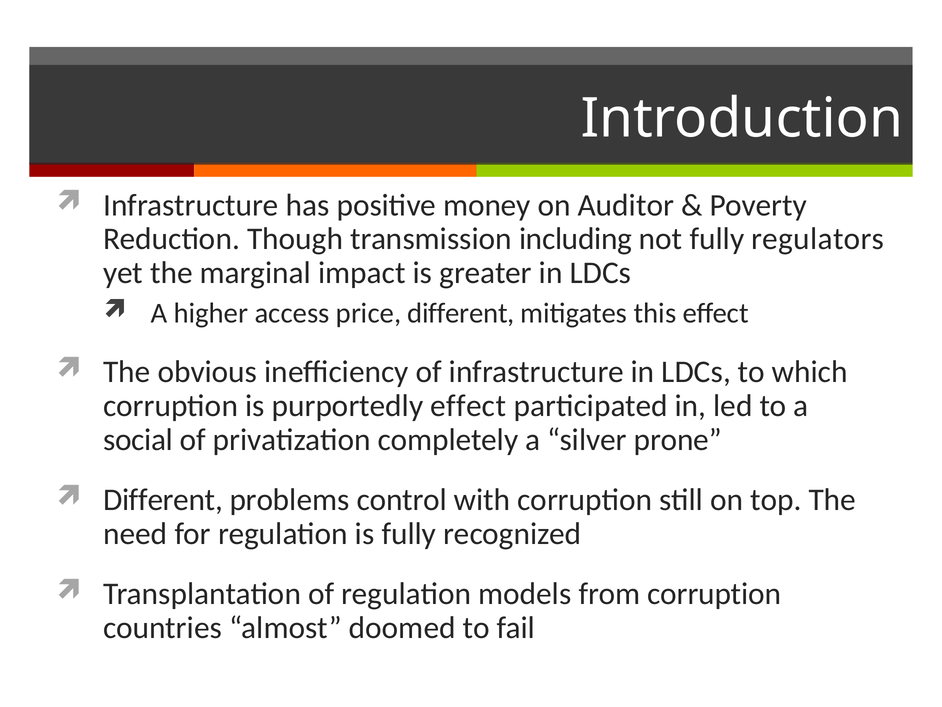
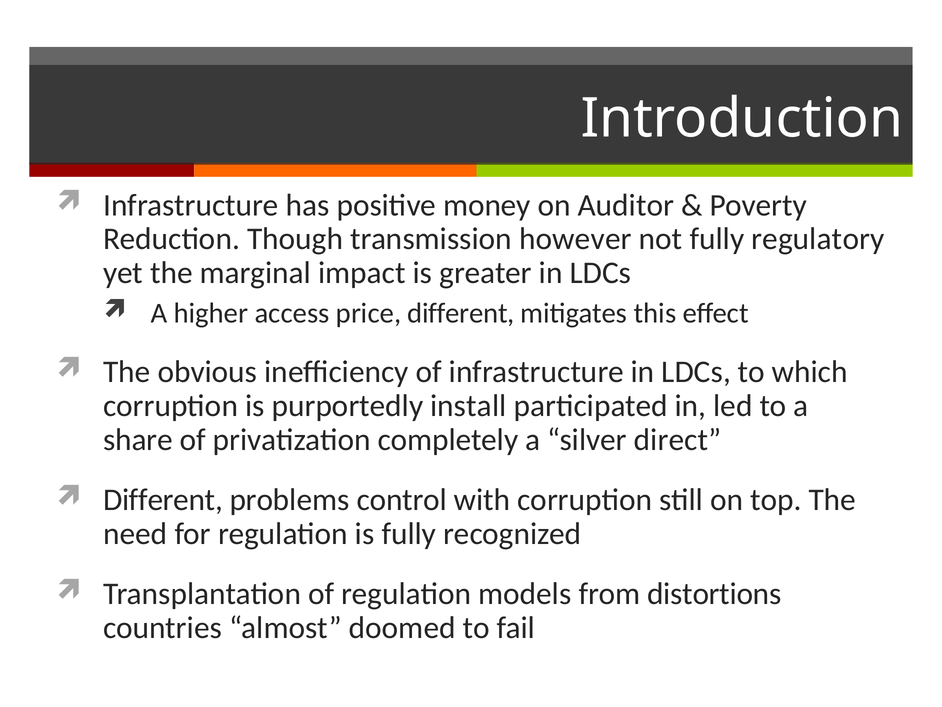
including: including -> however (575, 239)
regulators: regulators -> regulatory (818, 239)
purportedly effect: effect -> install (468, 406)
social: social -> share (138, 440)
prone: prone -> direct (678, 440)
from corruption: corruption -> distortions (714, 594)
